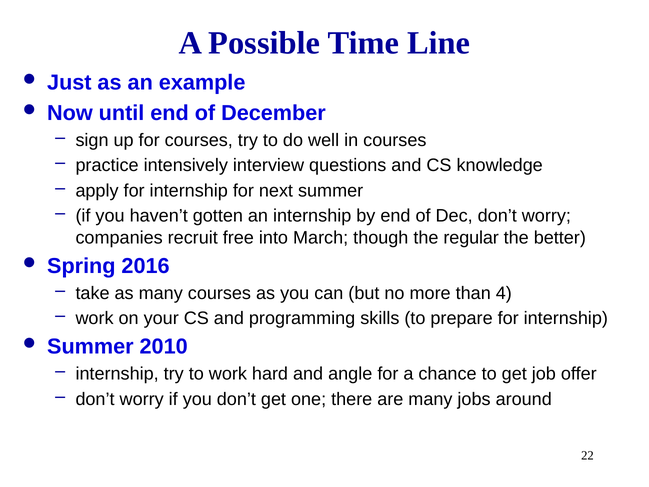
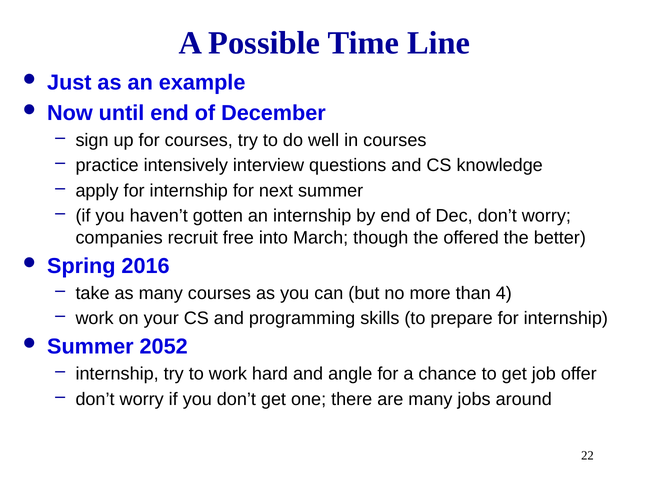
regular: regular -> offered (471, 237)
2010: 2010 -> 2052 (164, 347)
